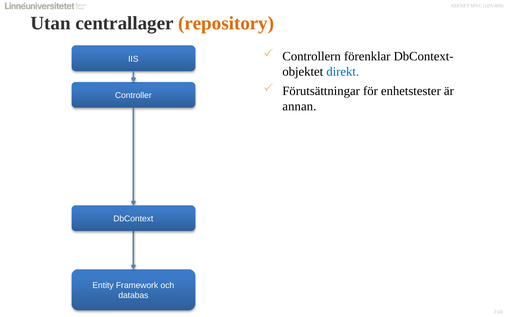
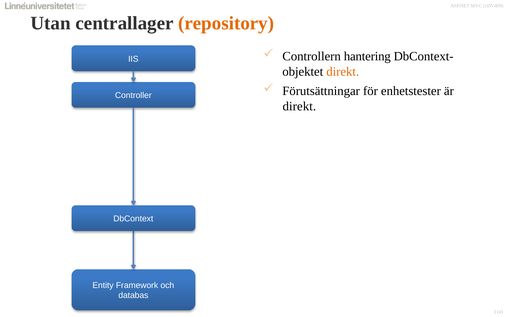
förenklar: förenklar -> hantering (367, 56)
direkt colour: blue -> orange (343, 72)
annan: annan -> direkt (299, 106)
